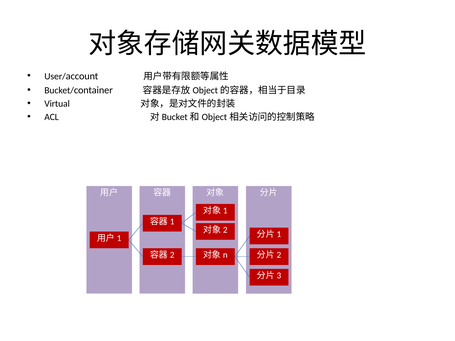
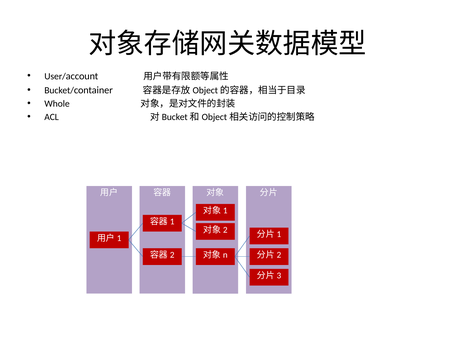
Virtual: Virtual -> Whole (57, 104)
